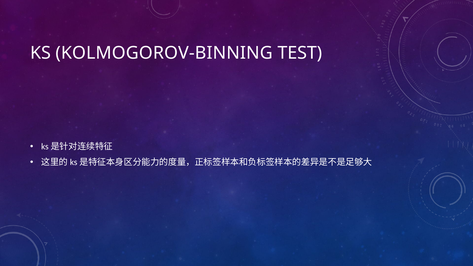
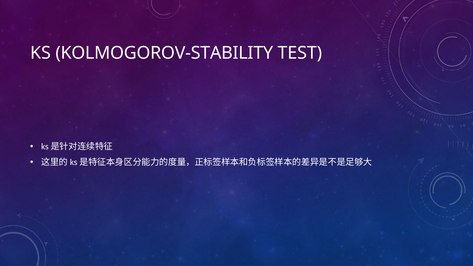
KOLMOGOROV-BINNING: KOLMOGOROV-BINNING -> KOLMOGOROV-STABILITY (164, 53)
